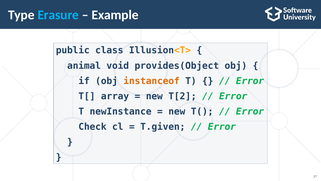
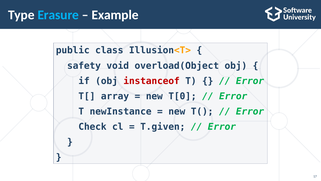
animal: animal -> safety (84, 66)
provides(Object: provides(Object -> overload(Object (177, 66)
instanceof colour: orange -> red (152, 81)
T[2: T[2 -> T[0 (182, 96)
